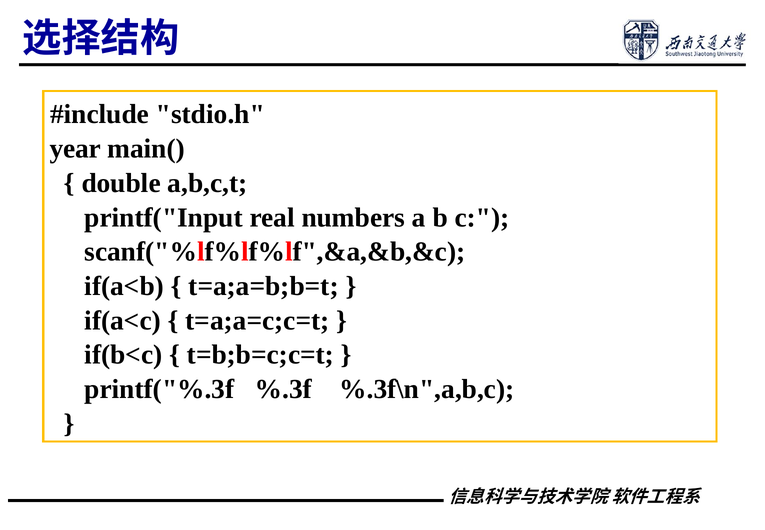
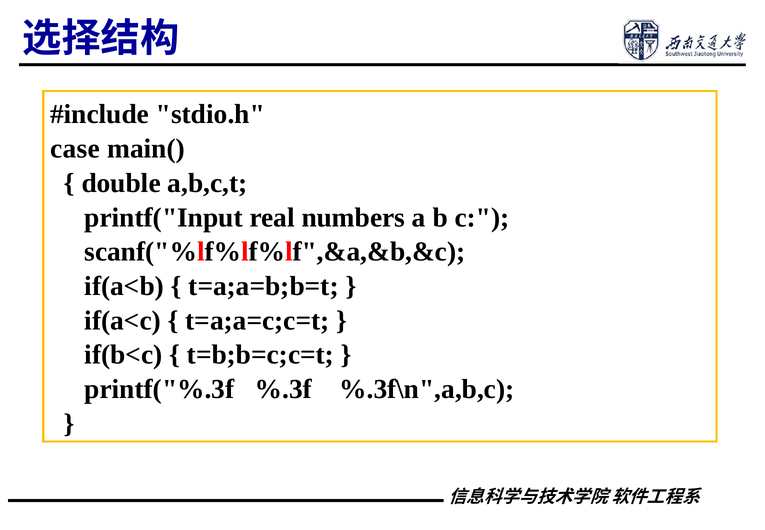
year: year -> case (75, 149)
